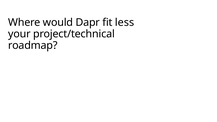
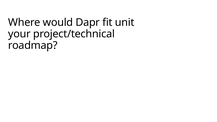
less: less -> unit (125, 22)
